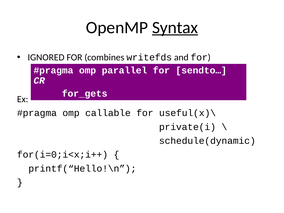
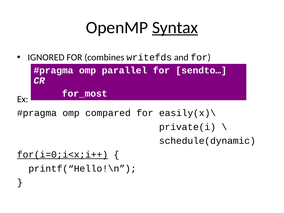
for_gets: for_gets -> for_most (85, 94)
callable: callable -> compared (108, 113)
useful(x)\: useful(x)\ -> easily(x)\ (188, 113)
for(i=0;i<x;i++ underline: none -> present (62, 155)
